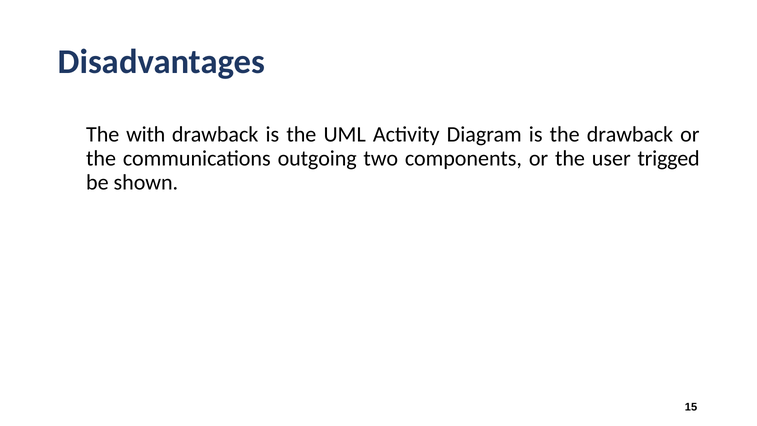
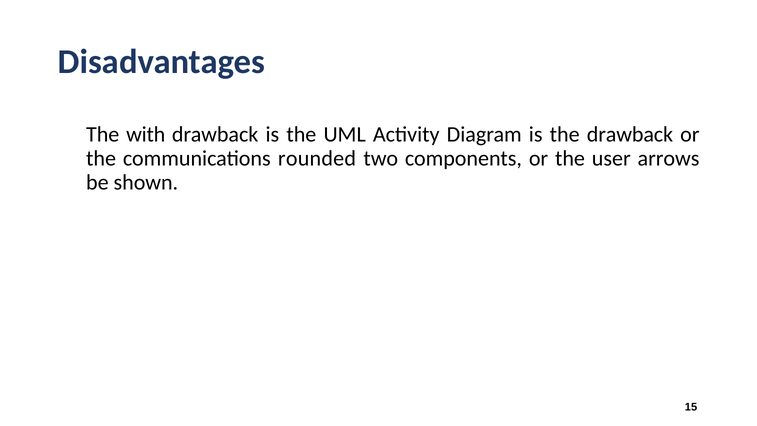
outgoing: outgoing -> rounded (317, 158)
trigged: trigged -> arrows (669, 158)
